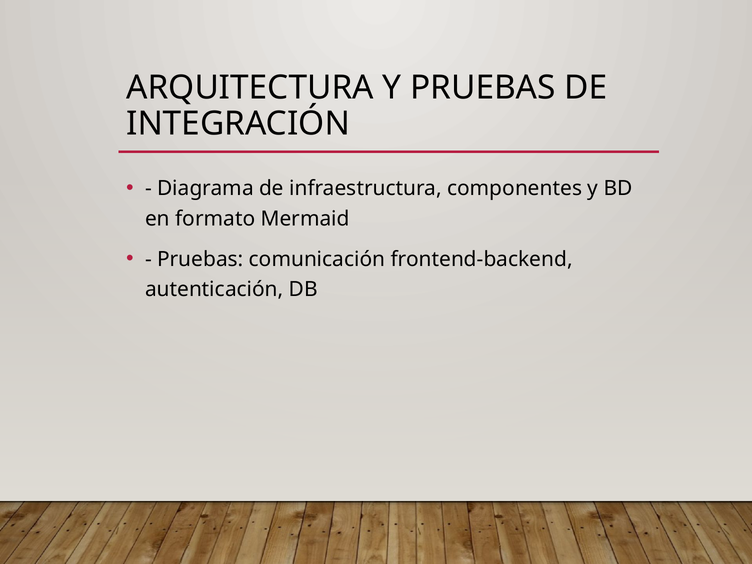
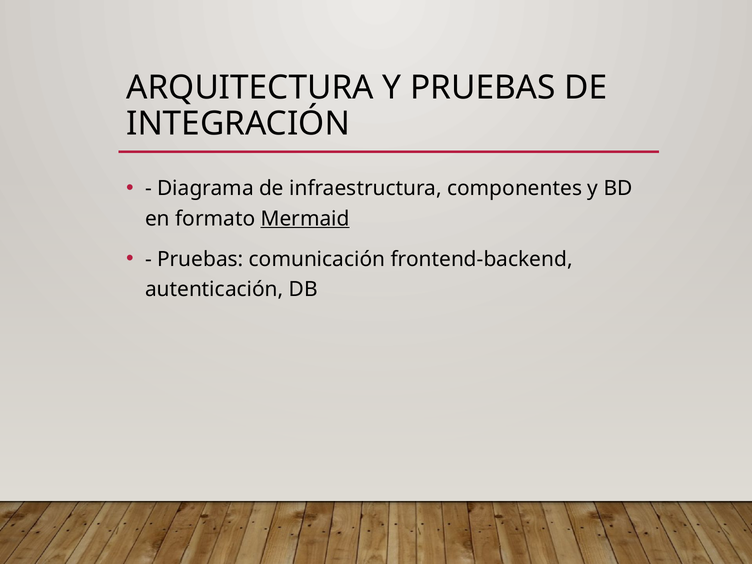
Mermaid underline: none -> present (305, 219)
